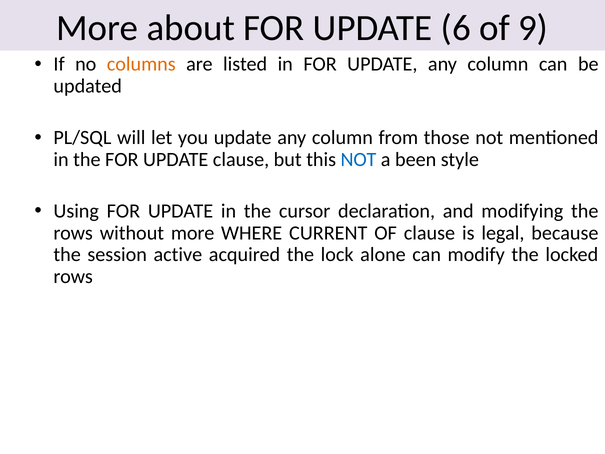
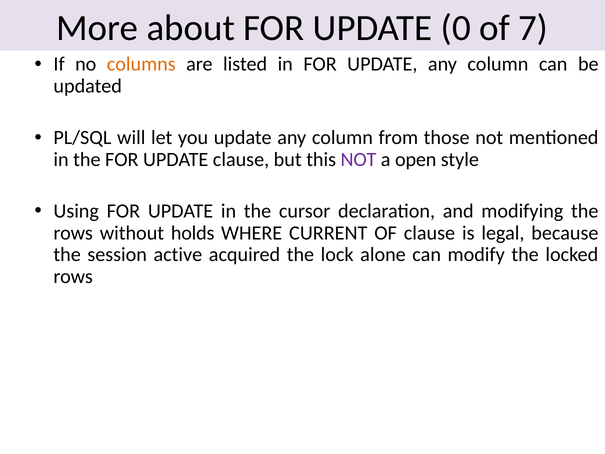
6: 6 -> 0 (456, 28)
9: 9 -> 7 (533, 28)
NOT colour: blue -> purple (359, 159)
been: been -> open (416, 159)
without more: more -> holds (193, 233)
